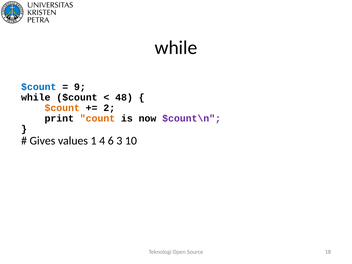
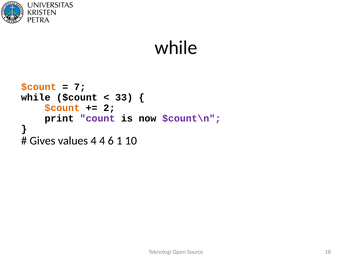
$count colour: blue -> orange (39, 87)
9: 9 -> 7 (80, 87)
48: 48 -> 33 (124, 97)
count colour: orange -> purple (97, 118)
values 1: 1 -> 4 (94, 141)
3: 3 -> 1 (119, 141)
